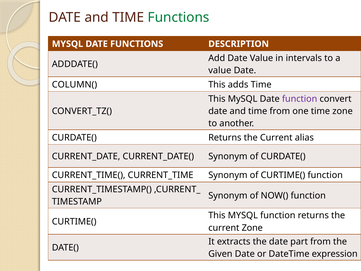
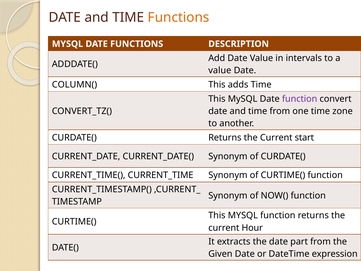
Functions colour: green -> orange (179, 17)
alias: alias -> start (304, 137)
current Zone: Zone -> Hour (252, 228)
